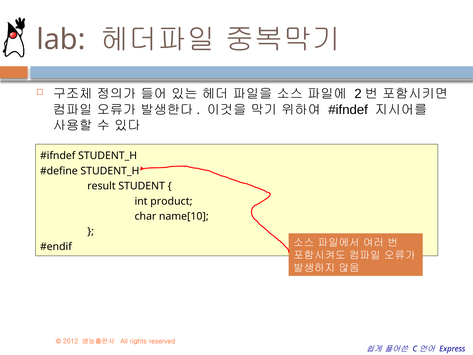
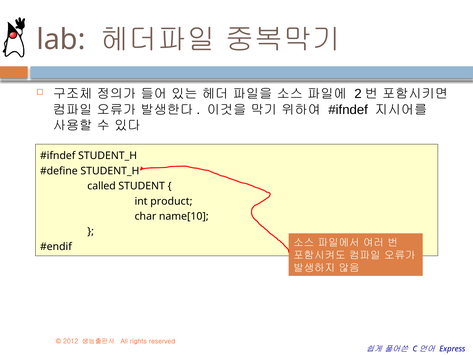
result: result -> called (102, 186)
